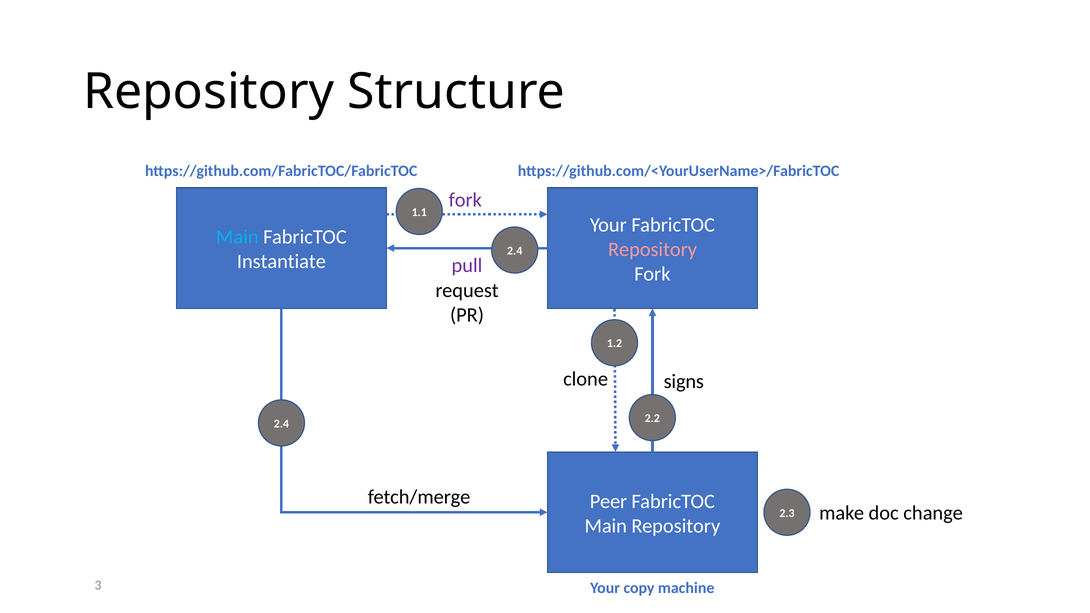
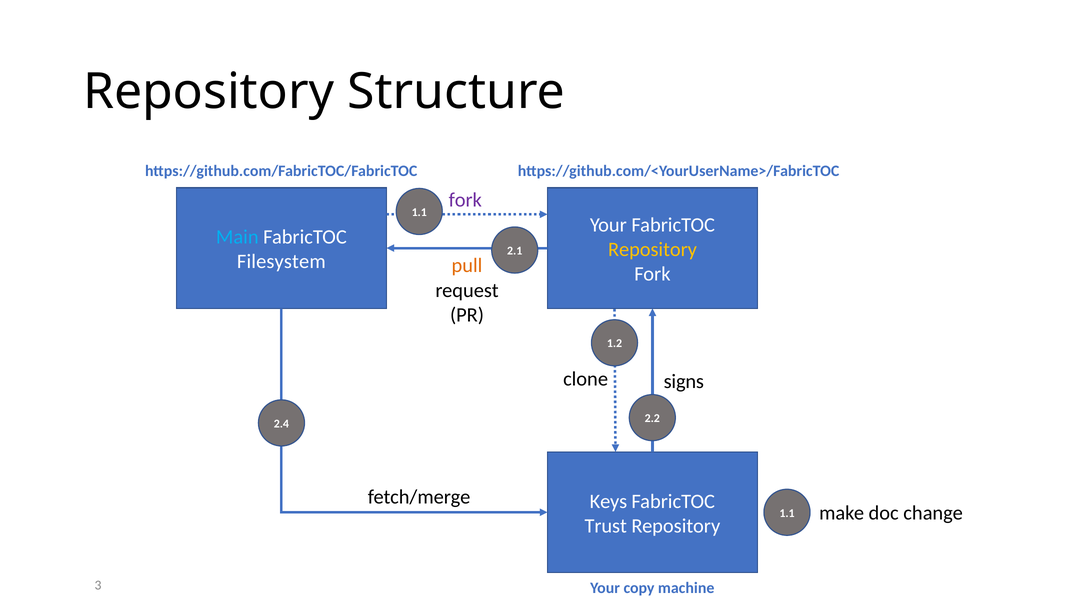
Repository colour: pink -> yellow (652, 250)
2.4: 2.4 -> 2.1 (515, 251)
Instantiate: Instantiate -> Filesystem (281, 262)
pull colour: purple -> orange (467, 266)
Peer: Peer -> Keys (608, 502)
2.3: 2.3 -> 1.1 (787, 513)
Main: Main -> Trust (606, 526)
